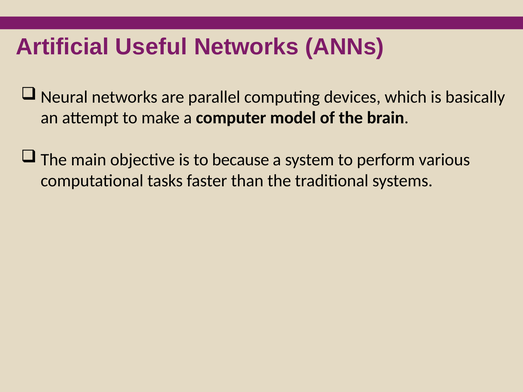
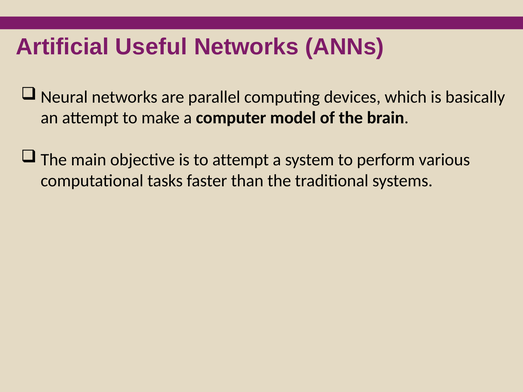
to because: because -> attempt (241, 160)
